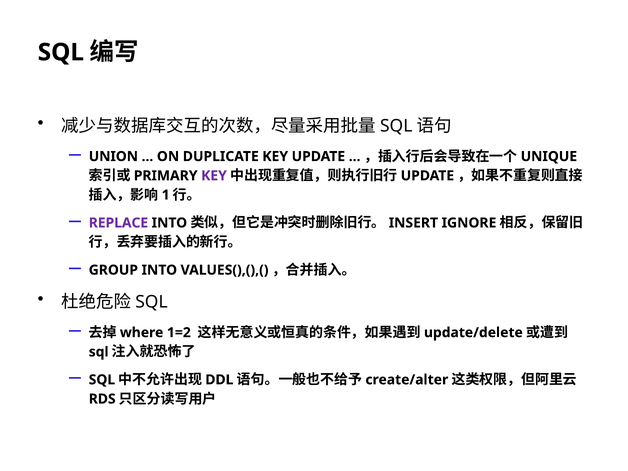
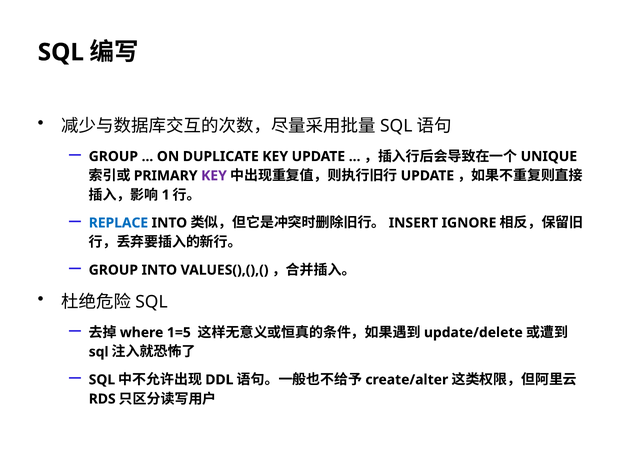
UNION: UNION -> GROUP (113, 156)
REPLACE colour: purple -> blue (118, 223)
1=2: 1=2 -> 1=5 (179, 333)
